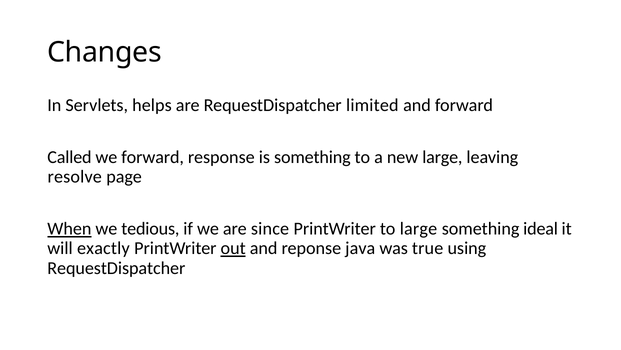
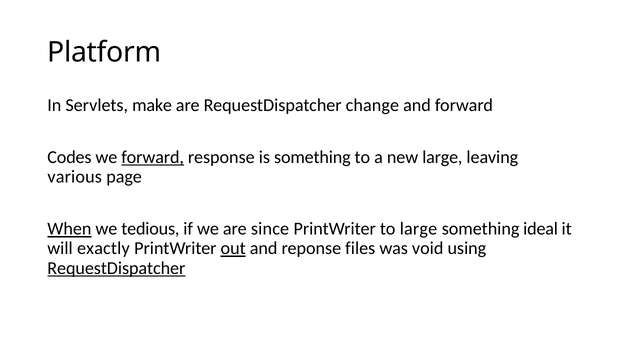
Changes: Changes -> Platform (104, 52)
helps: helps -> make (152, 105)
limited: limited -> change (372, 105)
Called: Called -> Codes (69, 157)
forward underline: none -> present (153, 157)
resolve: resolve -> various (75, 176)
java: java -> files (360, 248)
true: true -> void (428, 248)
RequestDispatcher underline: none -> present (116, 268)
